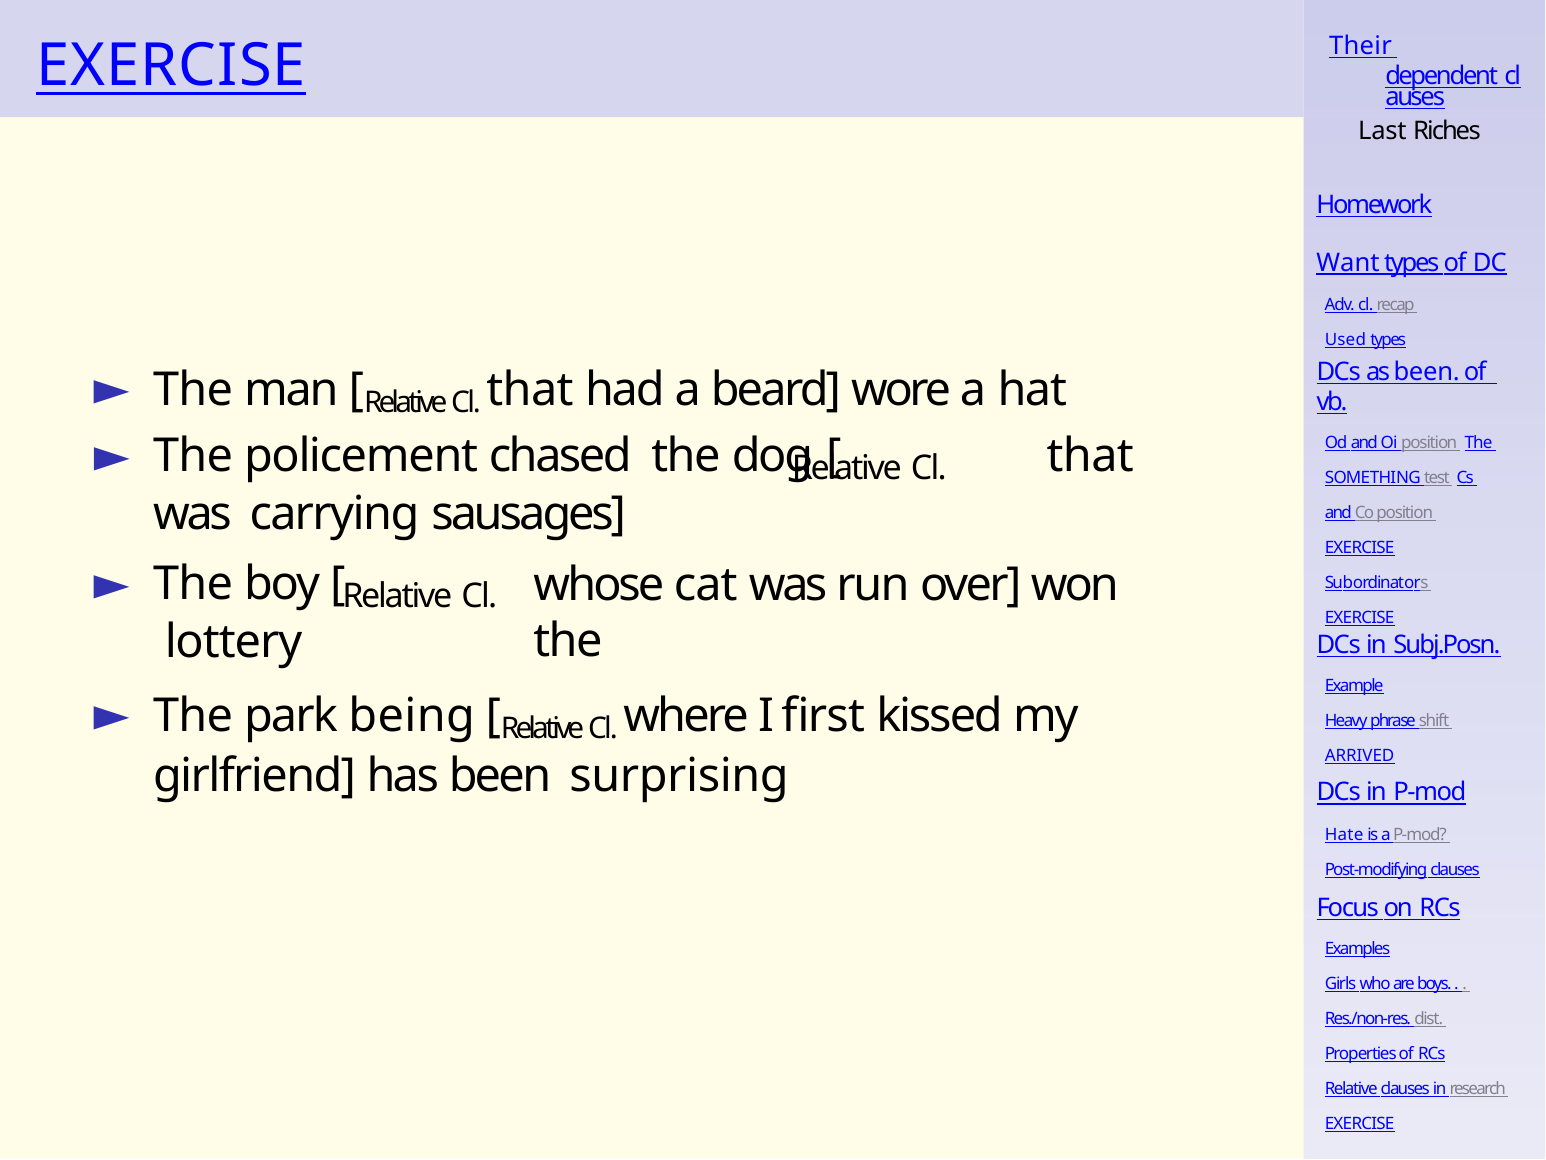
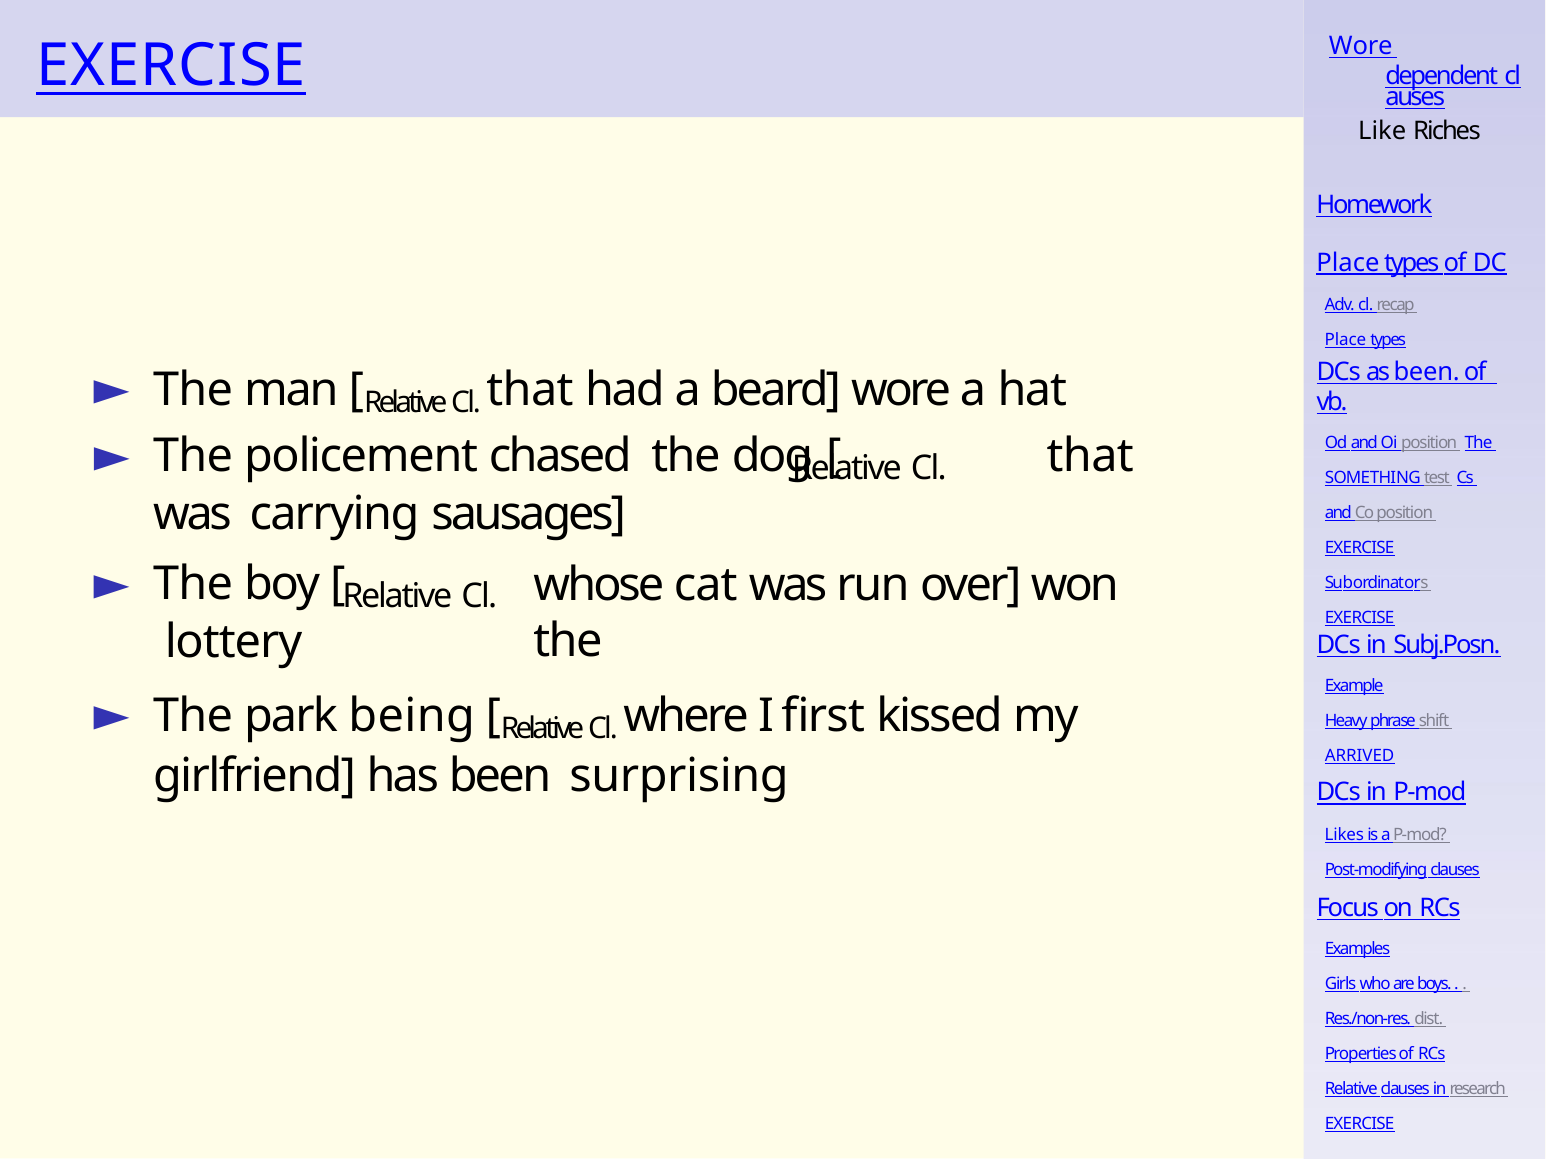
Their: Their -> Wore (1361, 46)
Last: Last -> Like (1382, 131)
Want: Want -> Place (1348, 263)
Used: Used -> Place (1346, 340)
Hate: Hate -> Likes (1344, 835)
